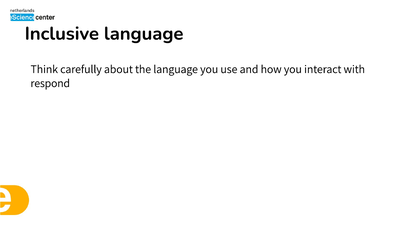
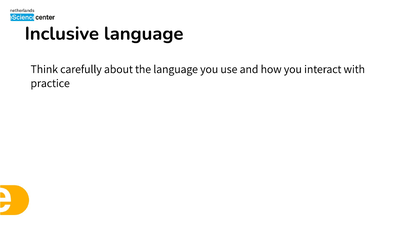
respond: respond -> practice (50, 83)
